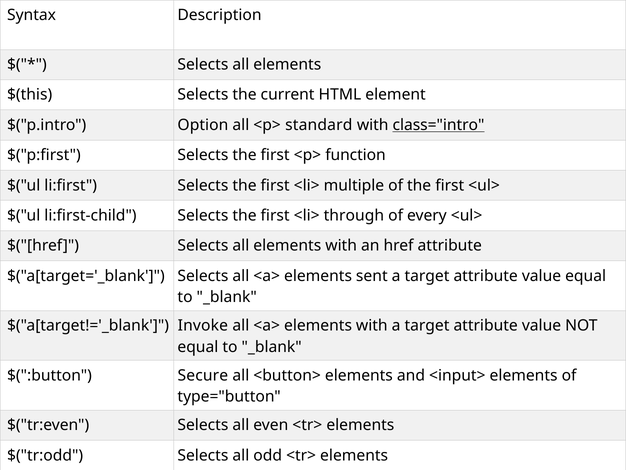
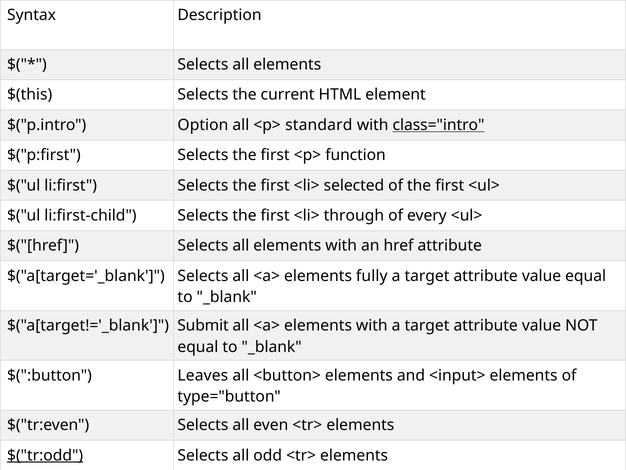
multiple: multiple -> selected (354, 185)
sent: sent -> fully (372, 276)
Invoke: Invoke -> Submit (203, 325)
Secure: Secure -> Leaves (203, 375)
$("tr:odd underline: none -> present (45, 455)
